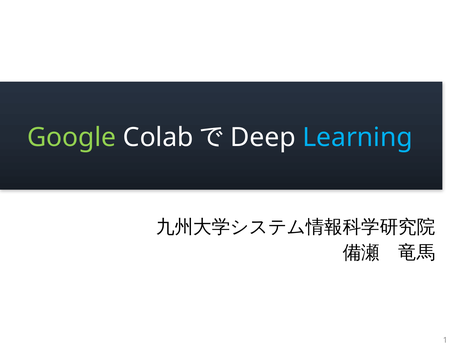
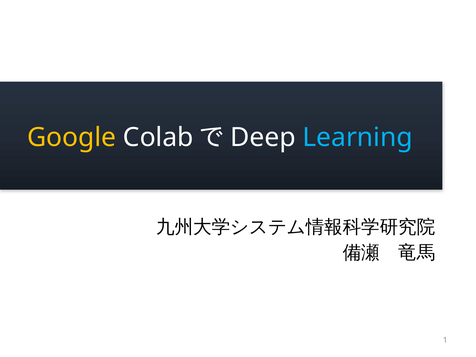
Google colour: light green -> yellow (72, 138)
